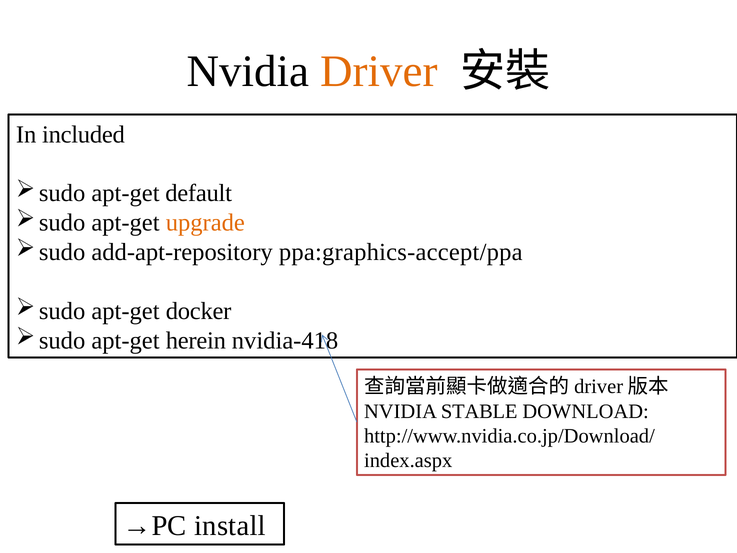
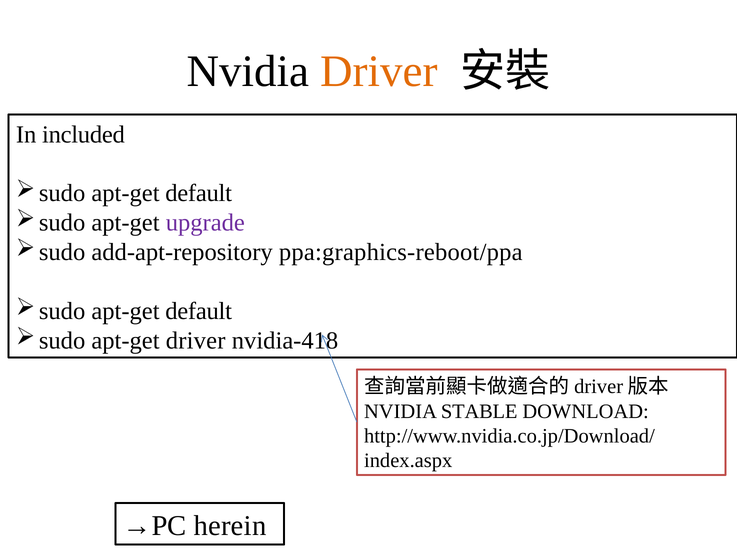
upgrade colour: orange -> purple (205, 223)
ppa:graphics-accept/ppa: ppa:graphics-accept/ppa -> ppa:graphics-reboot/ppa (401, 252)
docker: docker -> default (199, 311)
apt-get herein: herein -> driver (196, 341)
install: install -> herein (230, 526)
